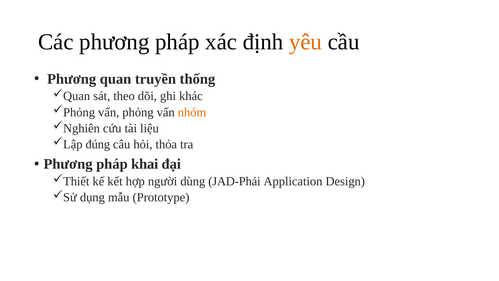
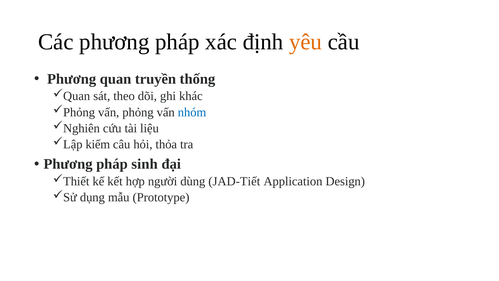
nhóm colour: orange -> blue (192, 112)
đúng: đúng -> kiếm (98, 144)
khai: khai -> sinh (145, 164)
JAD-Phải: JAD-Phải -> JAD-Tiết (234, 181)
